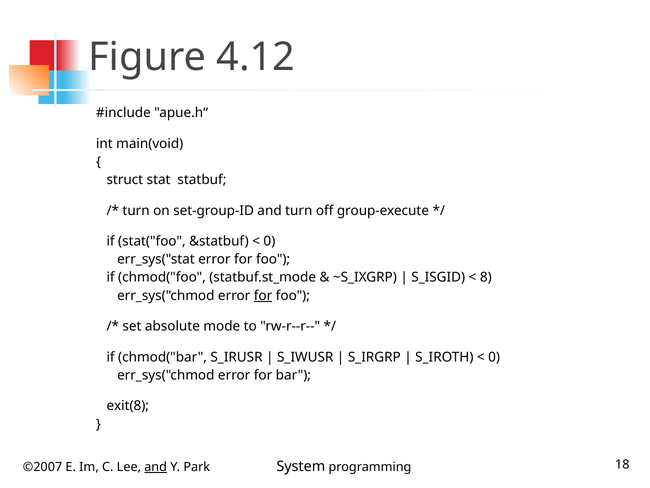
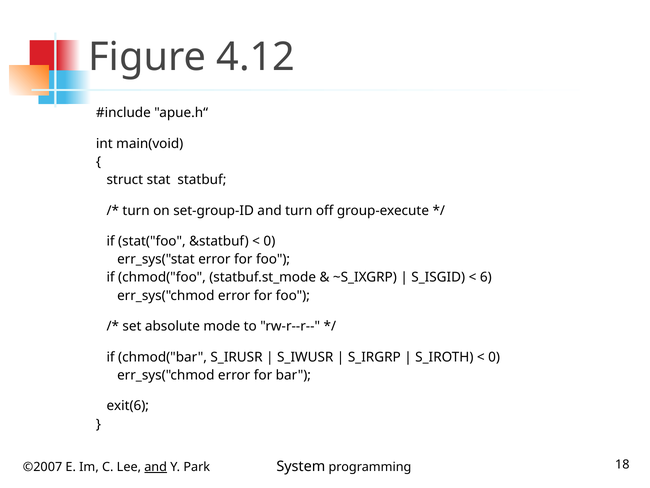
8: 8 -> 6 (486, 277)
for underline: present -> none (263, 295)
exit(8: exit(8 -> exit(6 (128, 406)
